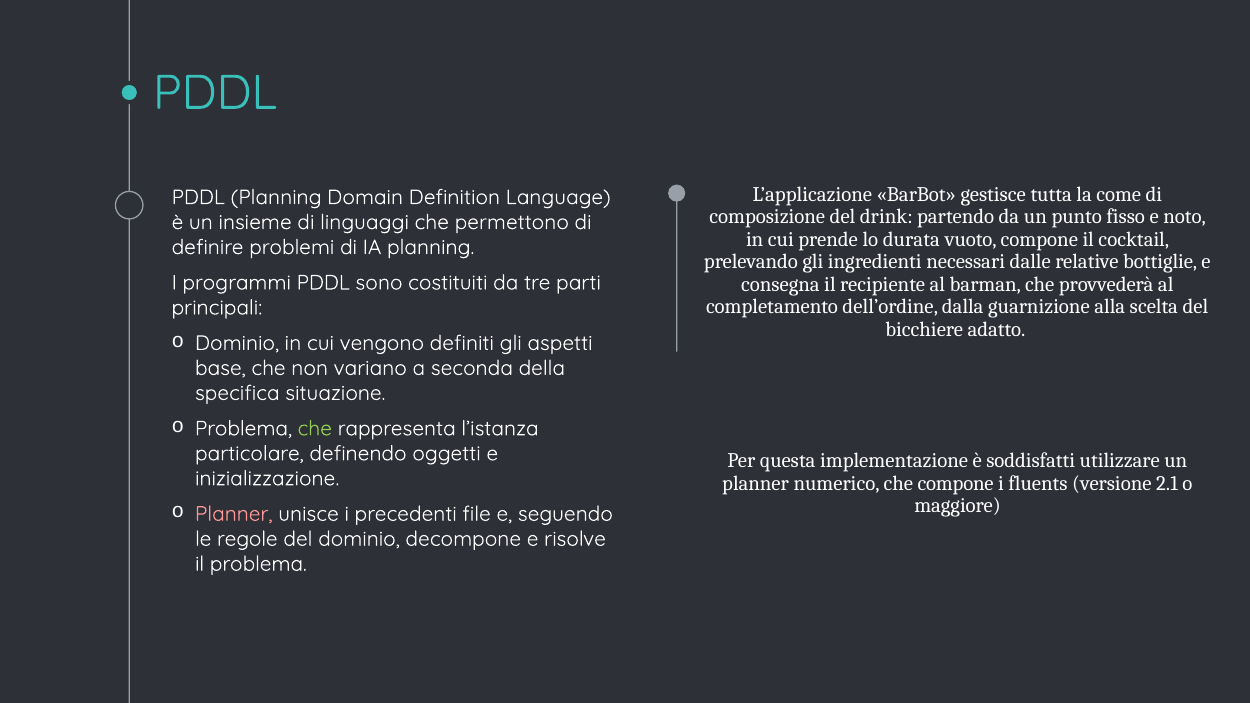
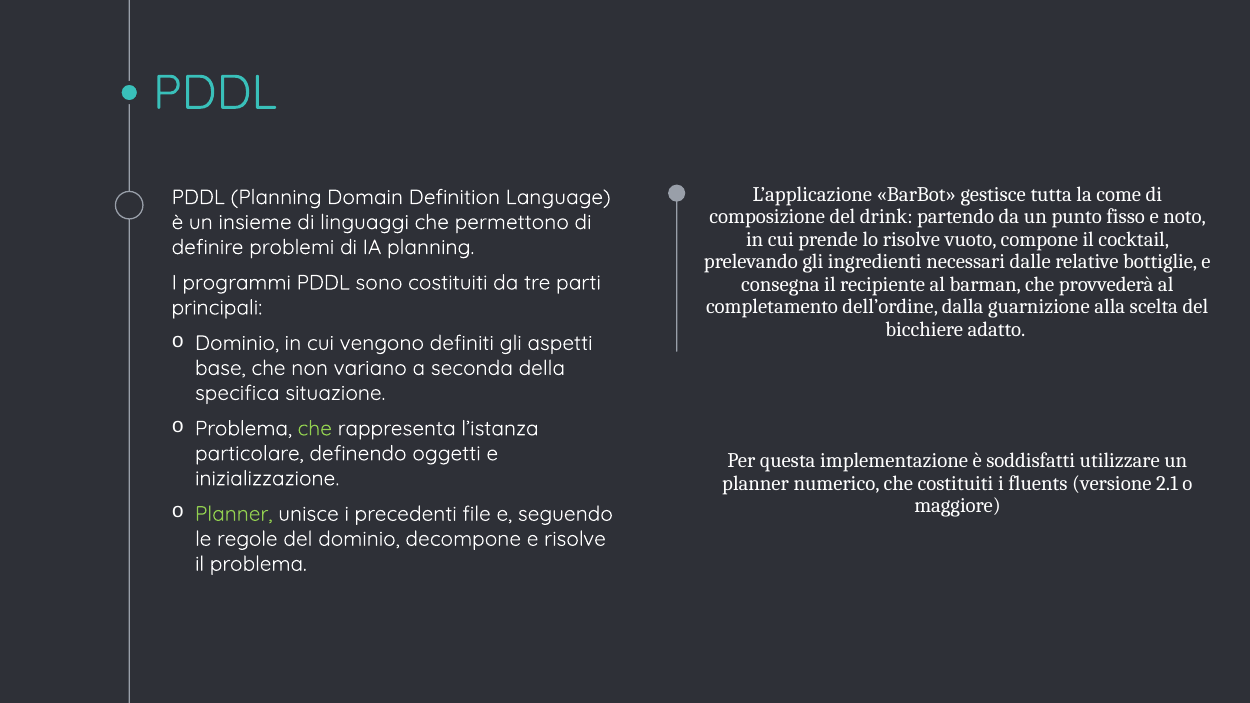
lo durata: durata -> risolve (911, 239)
che compone: compone -> costituiti (956, 484)
Planner colour: pink -> light green (234, 514)
